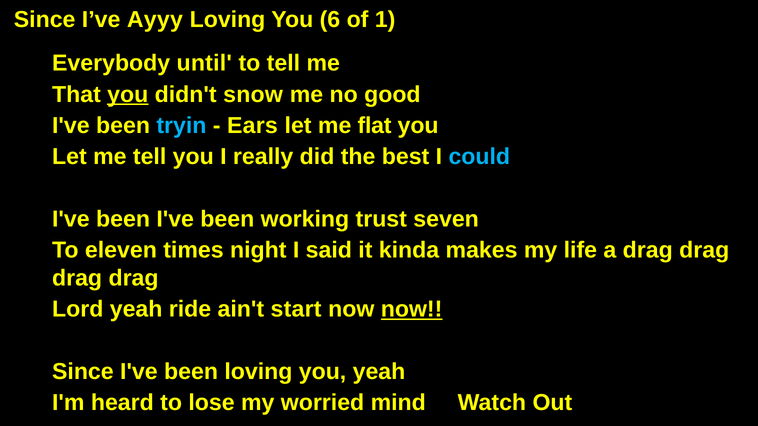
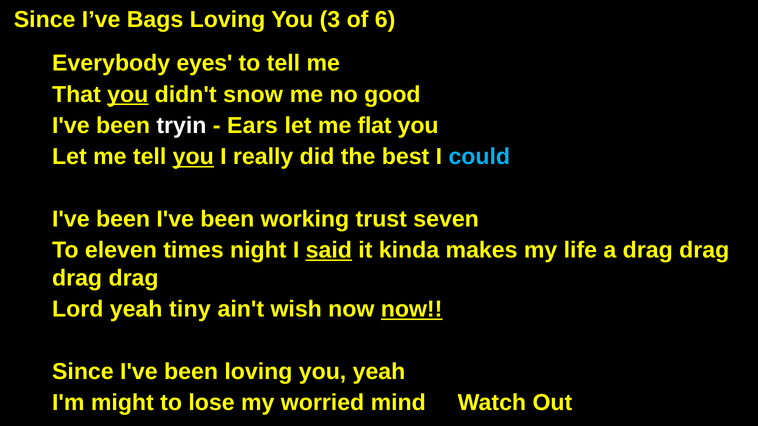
Ayyy: Ayyy -> Bags (155, 20)
6: 6 -> 3 (330, 20)
1: 1 -> 6 (385, 20)
until: until -> eyes (204, 63)
tryin colour: light blue -> white (181, 126)
you underline: none -> present (193, 157)
said underline: none -> present (329, 250)
ride: ride -> tiny (190, 309)
start: start -> wish (296, 309)
heard: heard -> might (122, 403)
